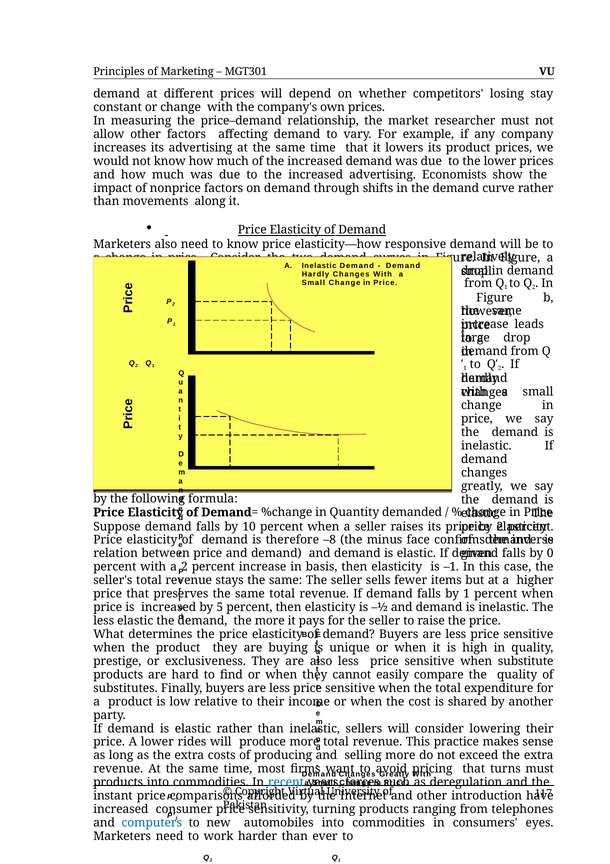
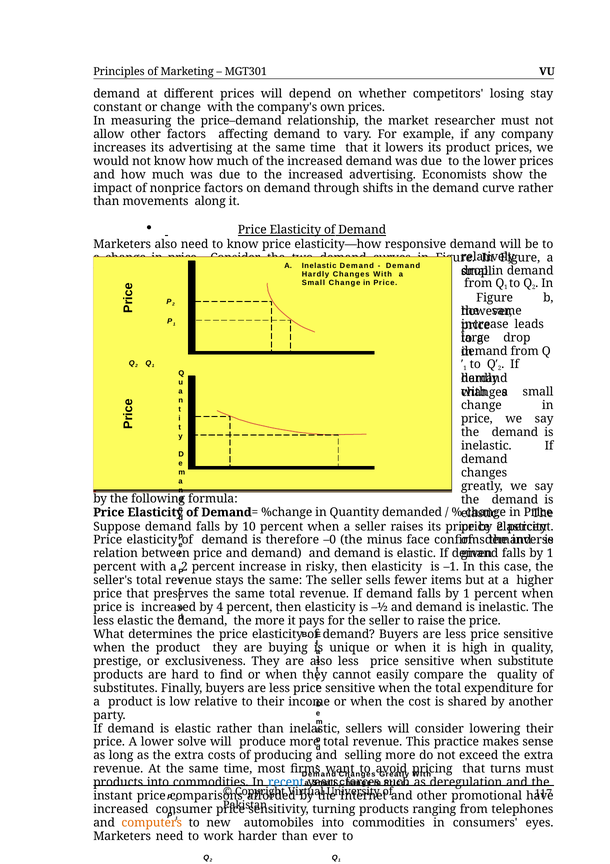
–8: –8 -> –0 (330, 540)
0: 0 -> 1 (550, 553)
basis: basis -> risky (322, 566)
5: 5 -> 4 (220, 607)
rides: rides -> solve (192, 741)
introduction: introduction -> promotional (487, 795)
computers colour: blue -> orange (152, 822)
